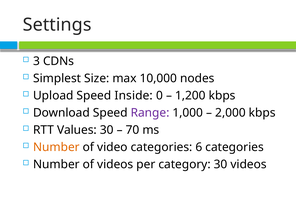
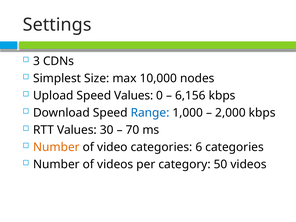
Speed Inside: Inside -> Values (134, 96)
1,200: 1,200 -> 6,156 (190, 96)
Range colour: purple -> blue (150, 113)
category 30: 30 -> 50 (221, 164)
